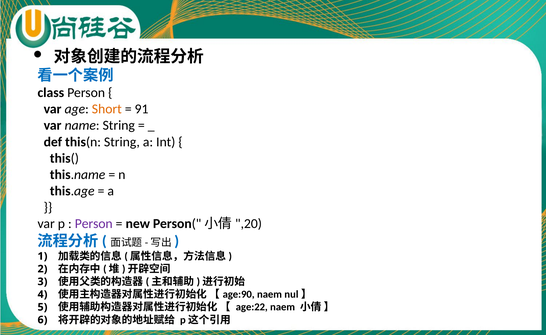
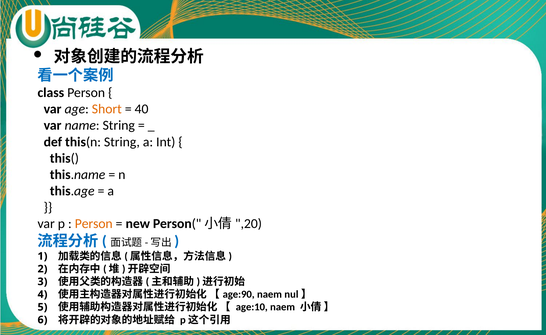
91: 91 -> 40 (142, 109)
Person colour: purple -> orange (94, 224)
age:22: age:22 -> age:10 (252, 307)
